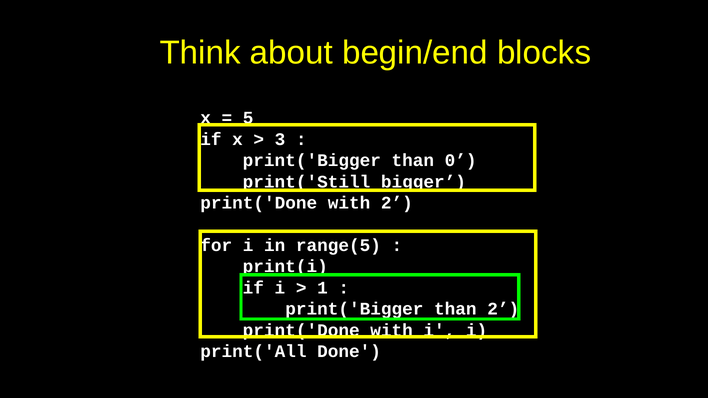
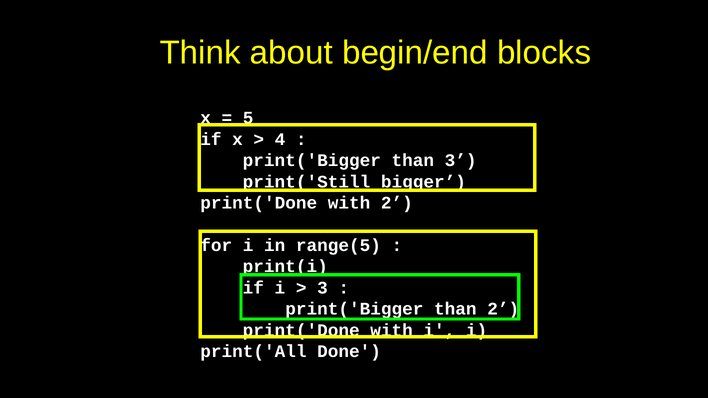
3: 3 -> 4 (280, 139)
than 0: 0 -> 3 (461, 161)
1: 1 -> 3 (322, 288)
